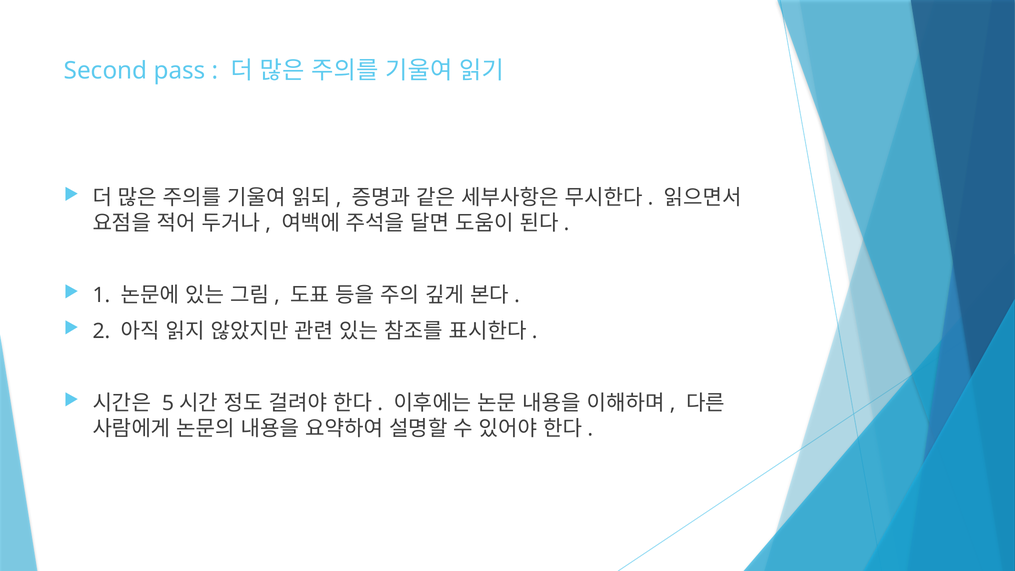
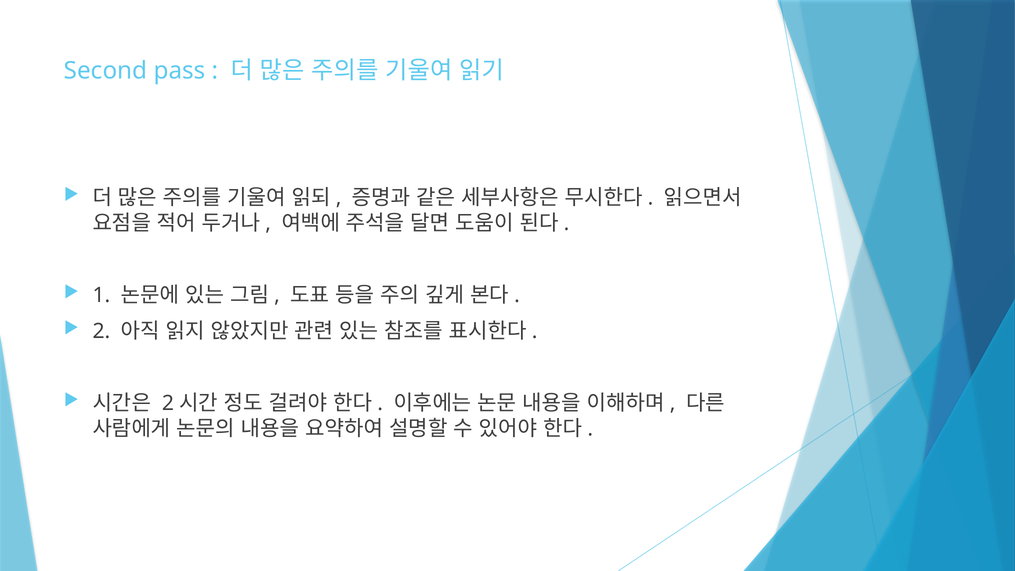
5: 5 -> 2 (168, 403)
